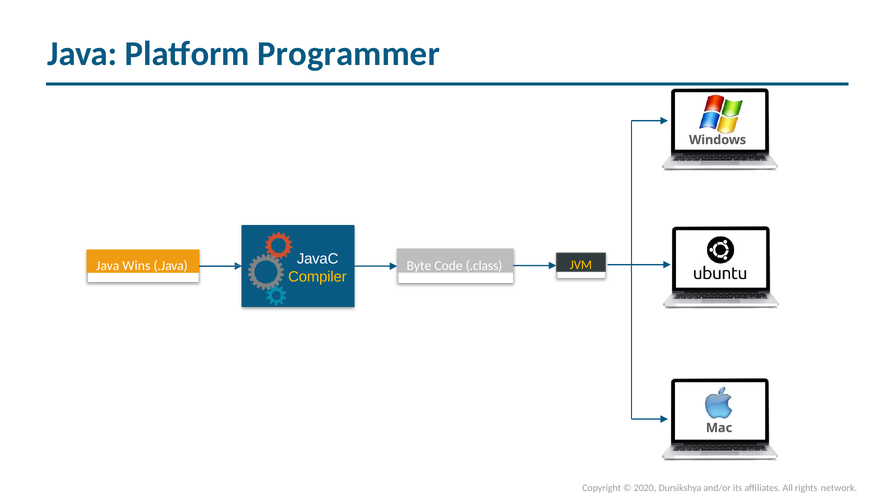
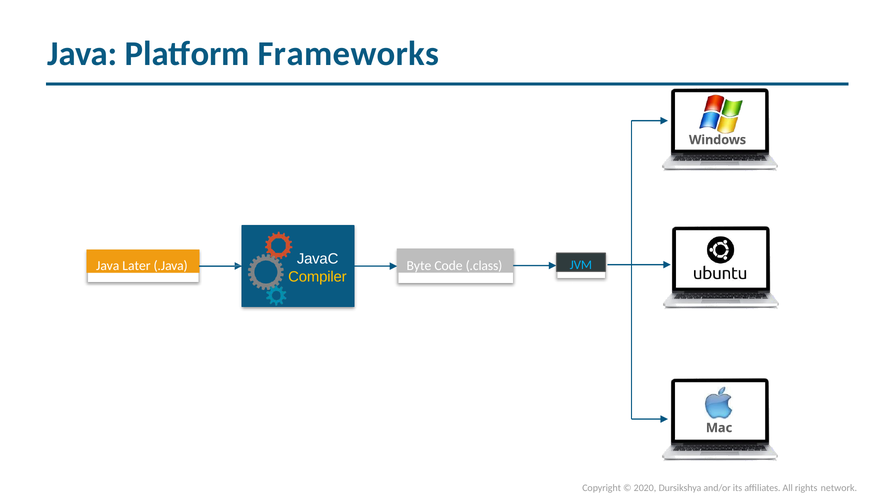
Programmer: Programmer -> Frameworks (348, 54)
Wins: Wins -> Later (136, 266)
JVM colour: yellow -> light blue (581, 265)
